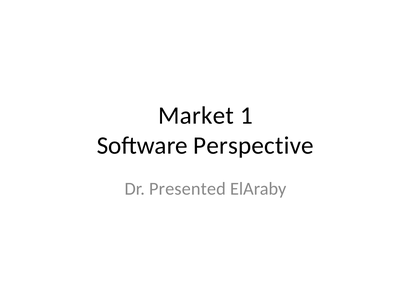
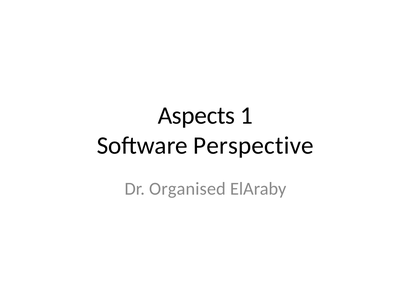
Market: Market -> Aspects (196, 115)
Presented: Presented -> Organised (187, 189)
